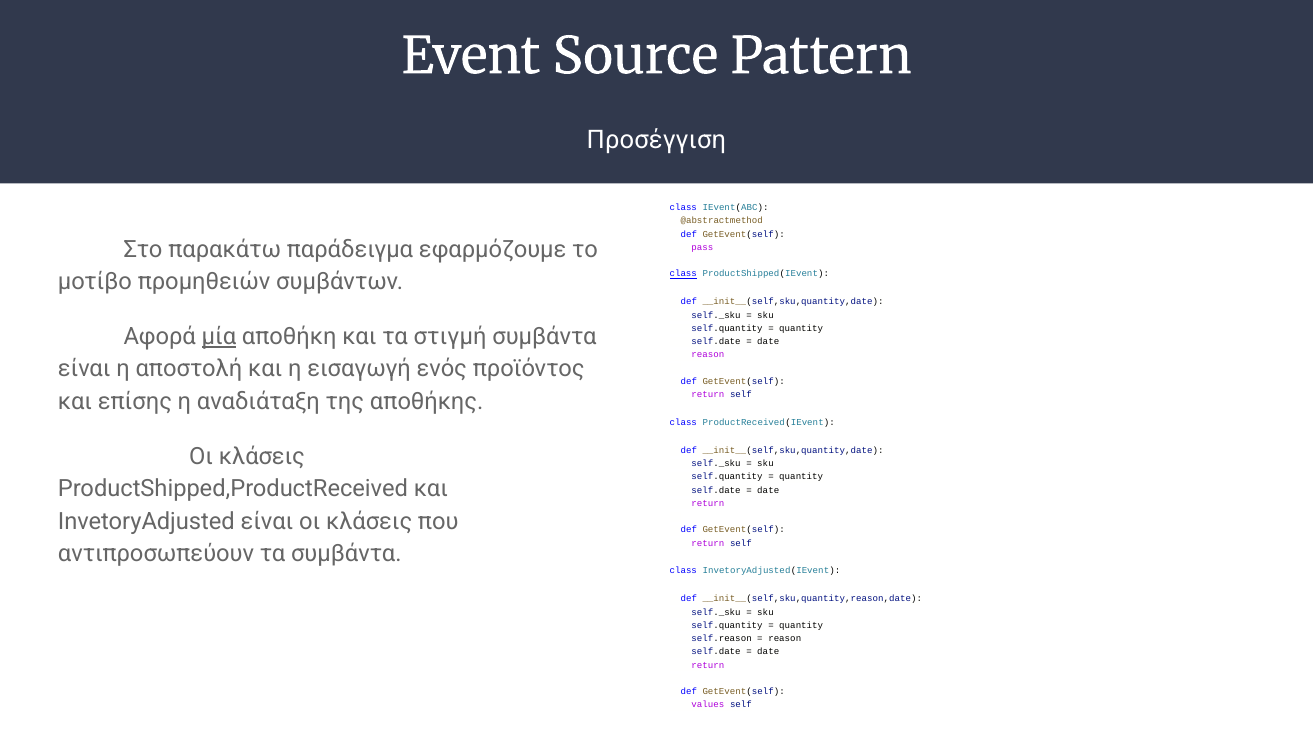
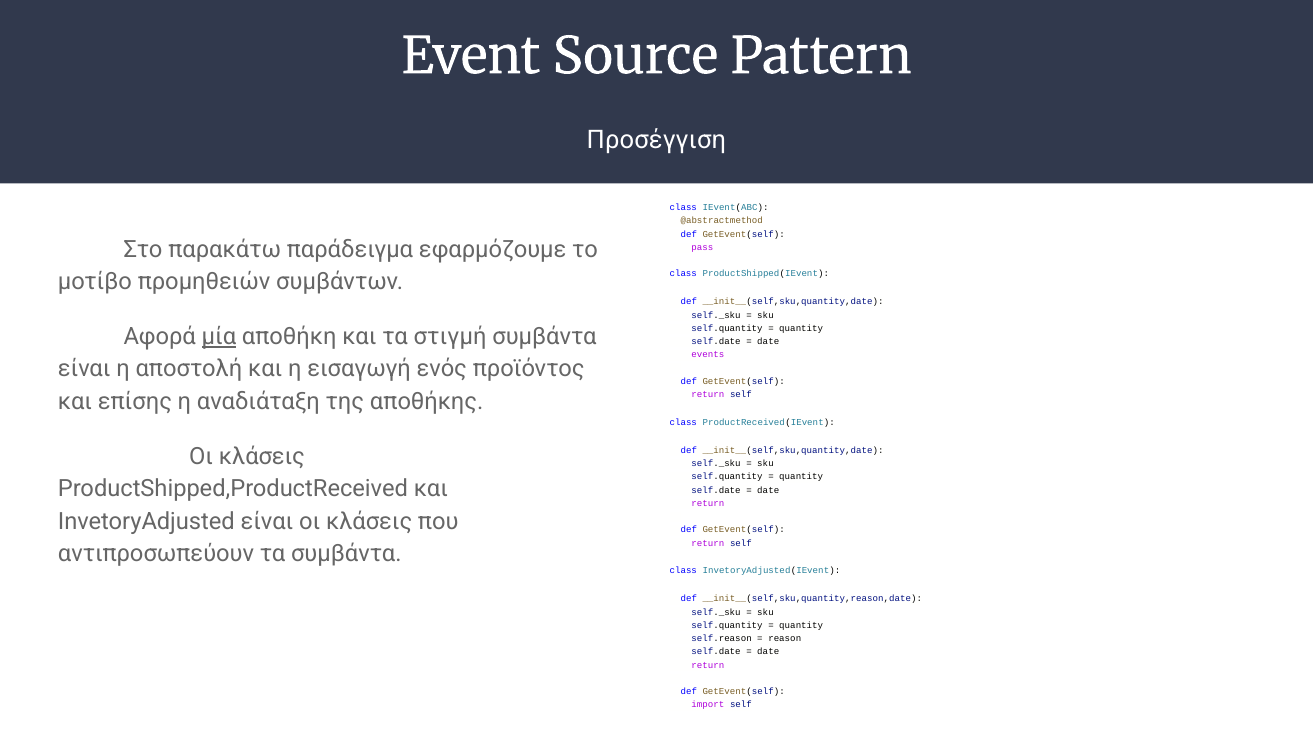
class underline: present -> none (683, 274)
reason: reason -> events (708, 355)
values: values -> import (708, 704)
